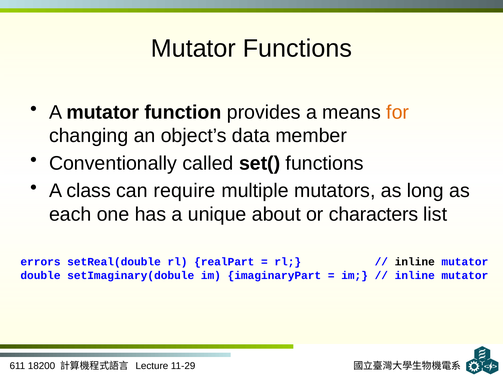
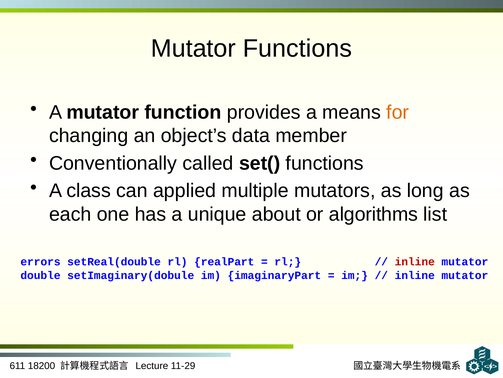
require: require -> applied (185, 190)
characters: characters -> algorithms (373, 214)
inline colour: black -> red (415, 261)
